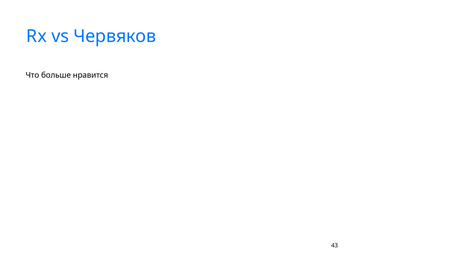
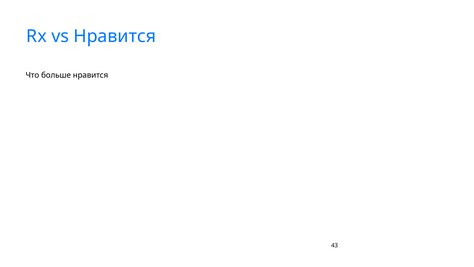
vs Червяков: Червяков -> Нравится (115, 36)
